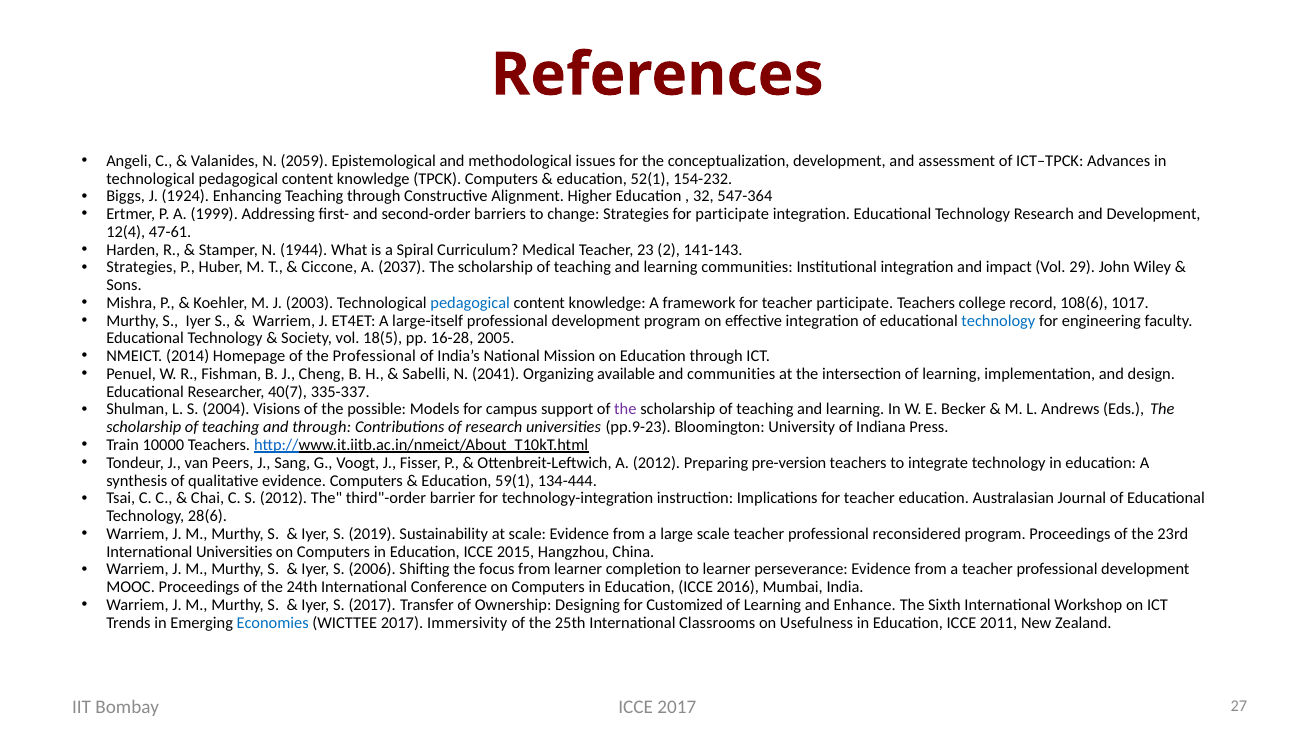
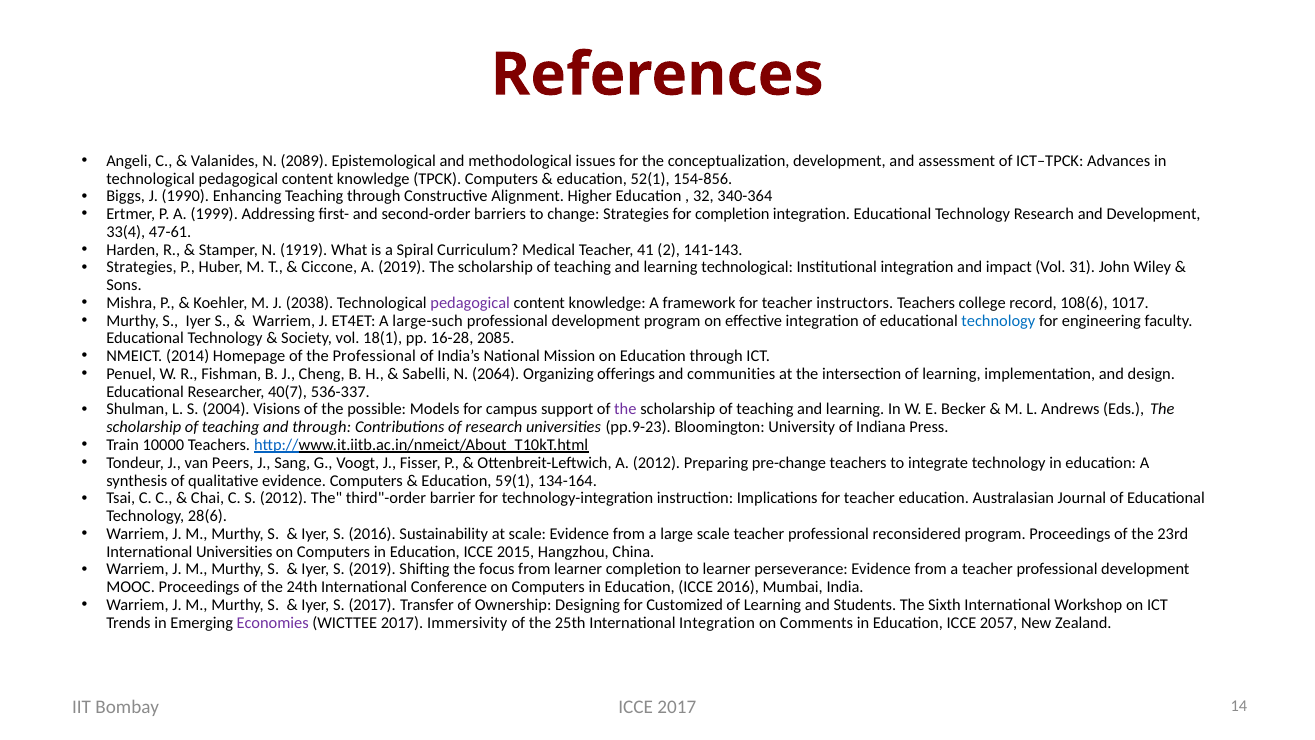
2059: 2059 -> 2089 (304, 161)
154-232: 154-232 -> 154-856 (703, 179)
1924: 1924 -> 1990 (185, 196)
547-364: 547-364 -> 340-364 (745, 196)
for participate: participate -> completion (732, 214)
12(4: 12(4 -> 33(4 (126, 232)
1944: 1944 -> 1919 (304, 249)
23: 23 -> 41 (645, 249)
A 2037: 2037 -> 2019 (402, 267)
learning communities: communities -> technological (747, 267)
29: 29 -> 31 (1082, 267)
2003: 2003 -> 2038 (310, 303)
pedagogical colour: blue -> purple (470, 303)
teacher participate: participate -> instructors (855, 303)
large-itself: large-itself -> large-such (428, 320)
18(5: 18(5 -> 18(1 (383, 338)
2005: 2005 -> 2085 (496, 338)
2041: 2041 -> 2064 (496, 374)
available: available -> offerings (626, 374)
335-337: 335-337 -> 536-337 (340, 391)
pre-version: pre-version -> pre-change (789, 463)
134-444: 134-444 -> 134-164 (567, 480)
S 2019: 2019 -> 2016 (372, 534)
S 2006: 2006 -> 2019 (372, 569)
Enhance: Enhance -> Students (865, 605)
Economies colour: blue -> purple (273, 622)
International Classrooms: Classrooms -> Integration (717, 622)
Usefulness: Usefulness -> Comments (816, 622)
2011: 2011 -> 2057 (999, 622)
27: 27 -> 14 (1239, 706)
